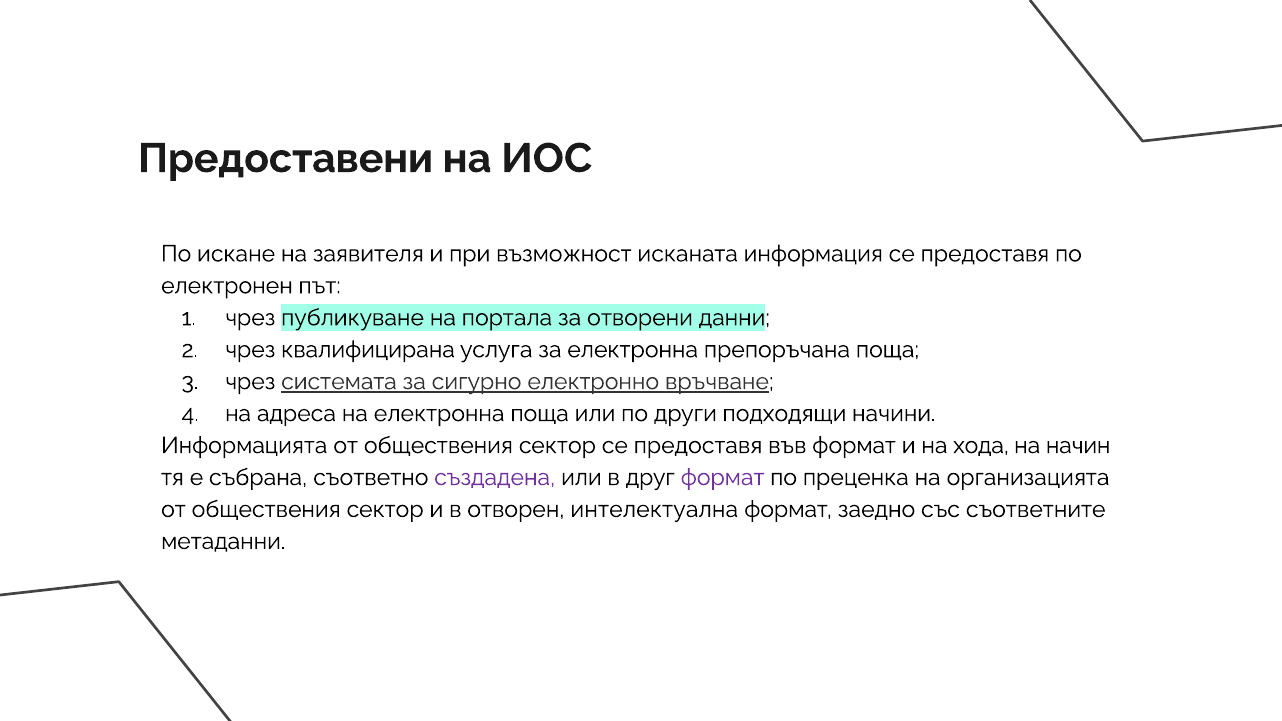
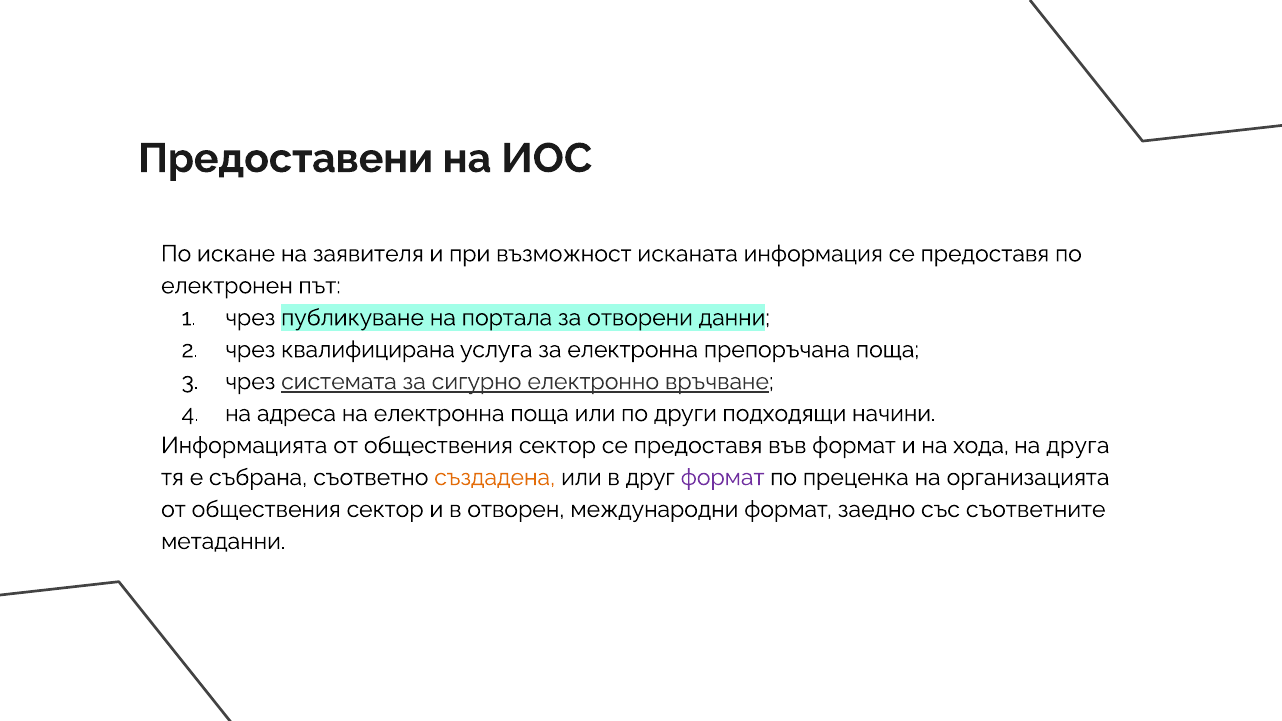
начин: начин -> друга (1078, 446)
създадена colour: purple -> orange (495, 477)
интелектуална: интелектуална -> международни (654, 509)
